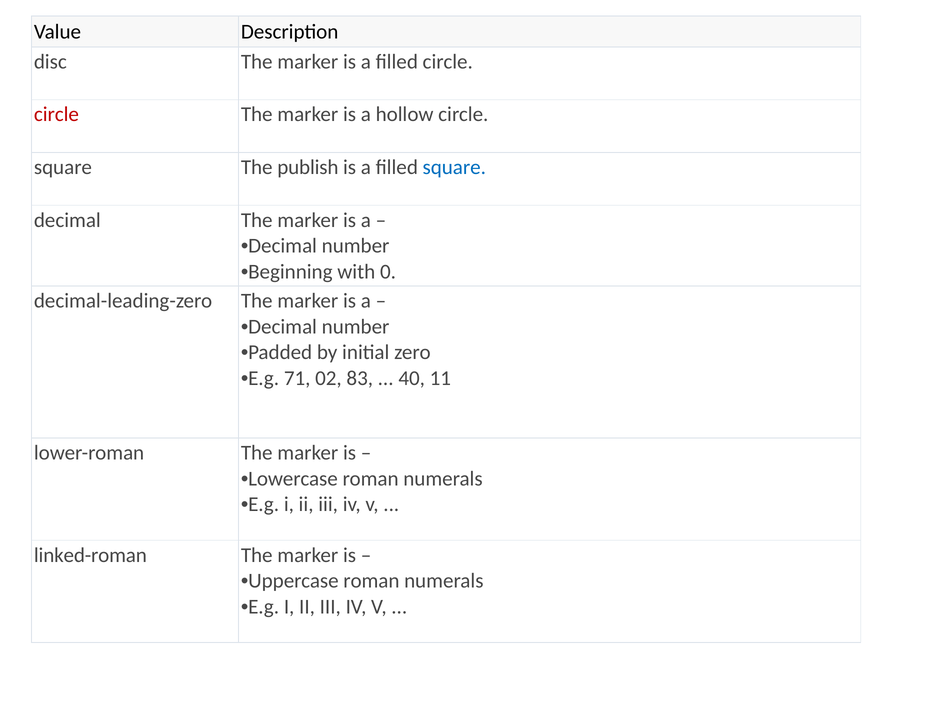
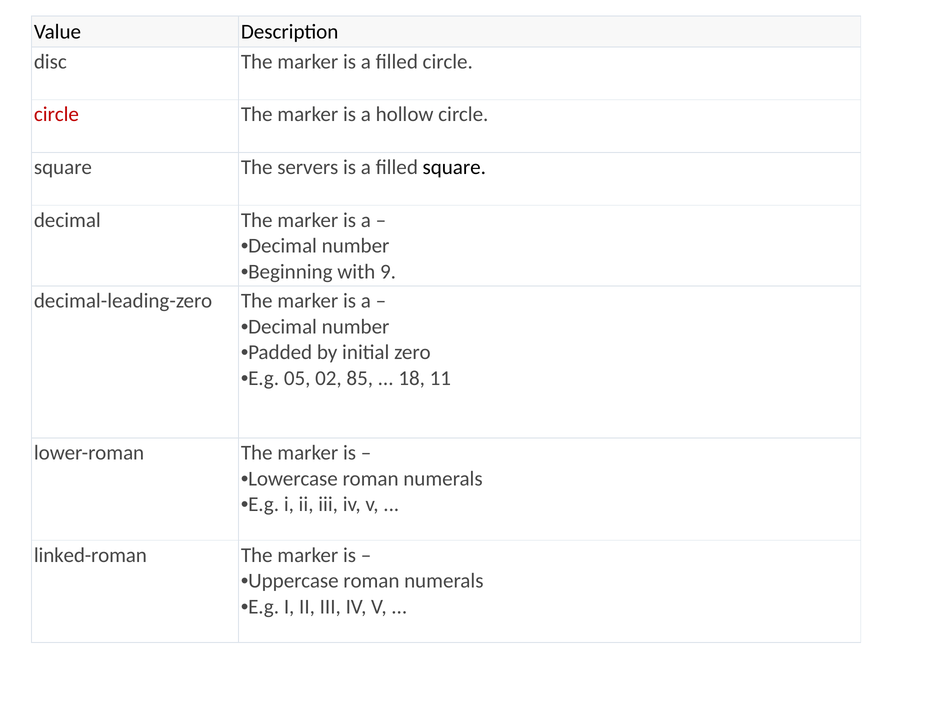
publish: publish -> servers (308, 167)
square colour: blue -> black (454, 167)
0: 0 -> 9 (388, 272)
71: 71 -> 05 (297, 378)
83: 83 -> 85 (360, 378)
40: 40 -> 18 (412, 378)
